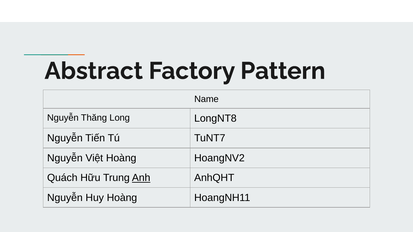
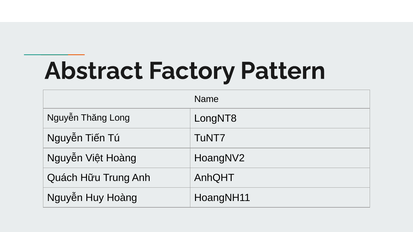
Anh underline: present -> none (141, 178)
